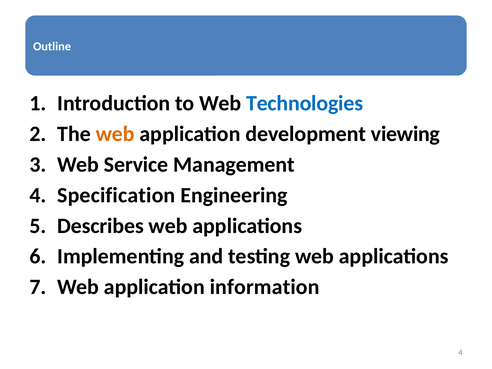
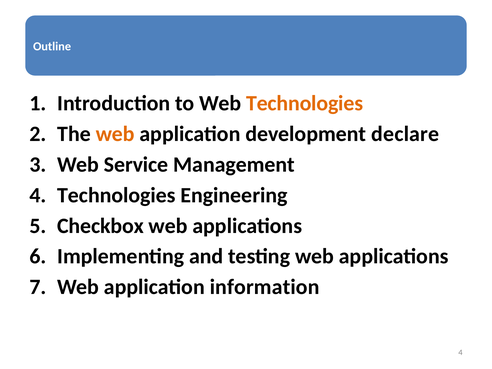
Technologies colour: blue -> orange (305, 103)
viewing: viewing -> declare (405, 134)
4 Specification: Specification -> Technologies (116, 195)
Describes: Describes -> Checkbox (100, 226)
